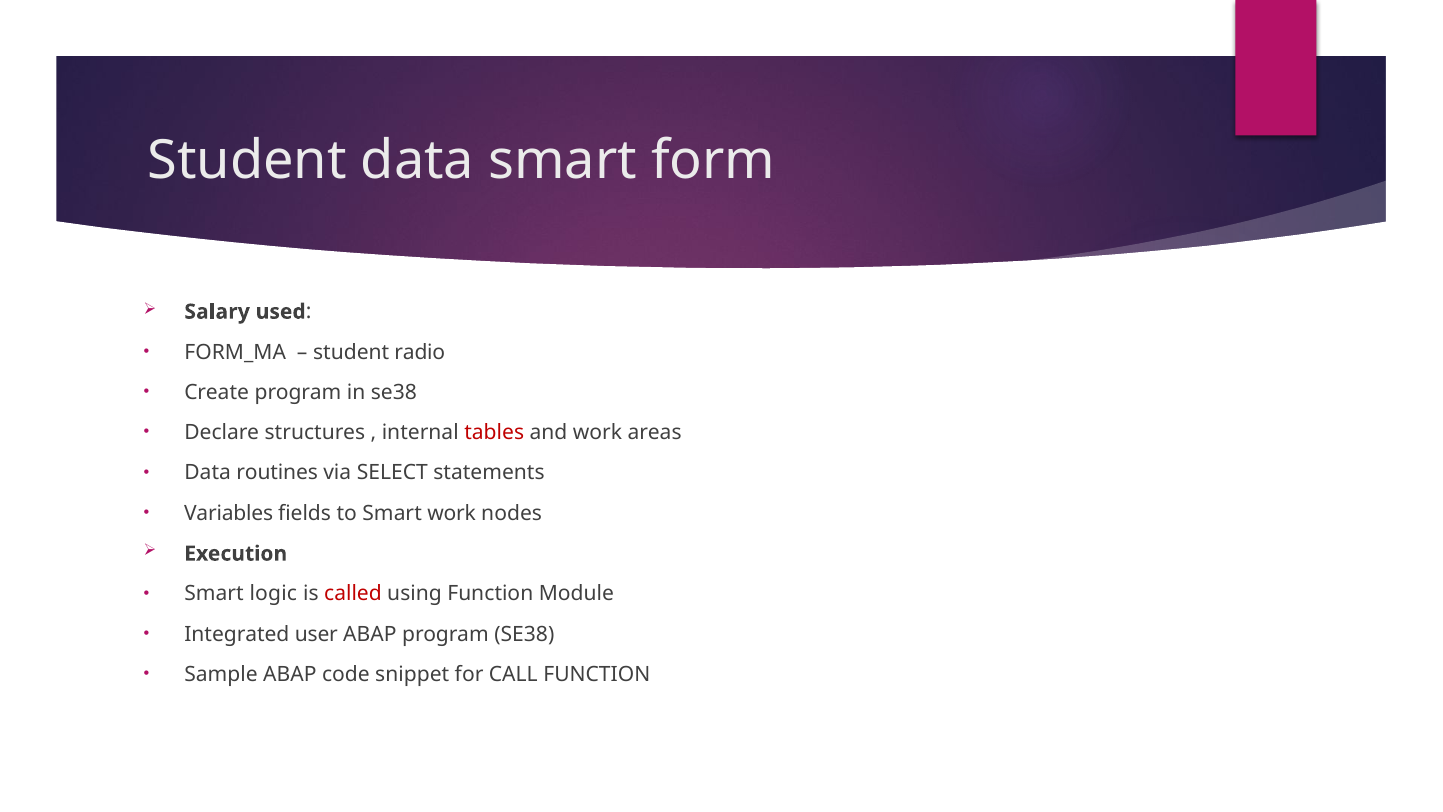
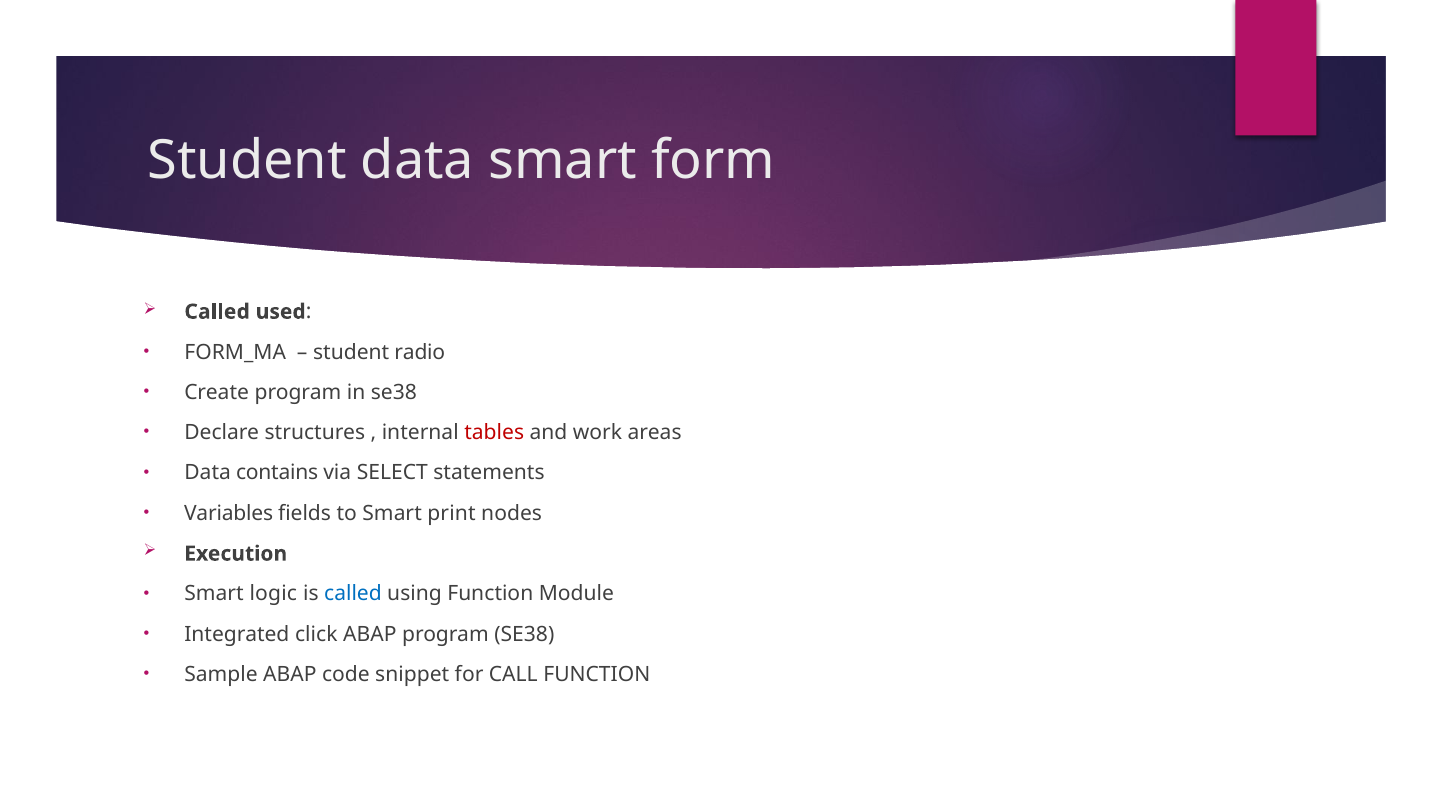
Salary: Salary -> Called (217, 312)
routines: routines -> contains (277, 473)
Smart work: work -> print (451, 513)
called colour: red -> blue (353, 594)
user: user -> click (316, 634)
